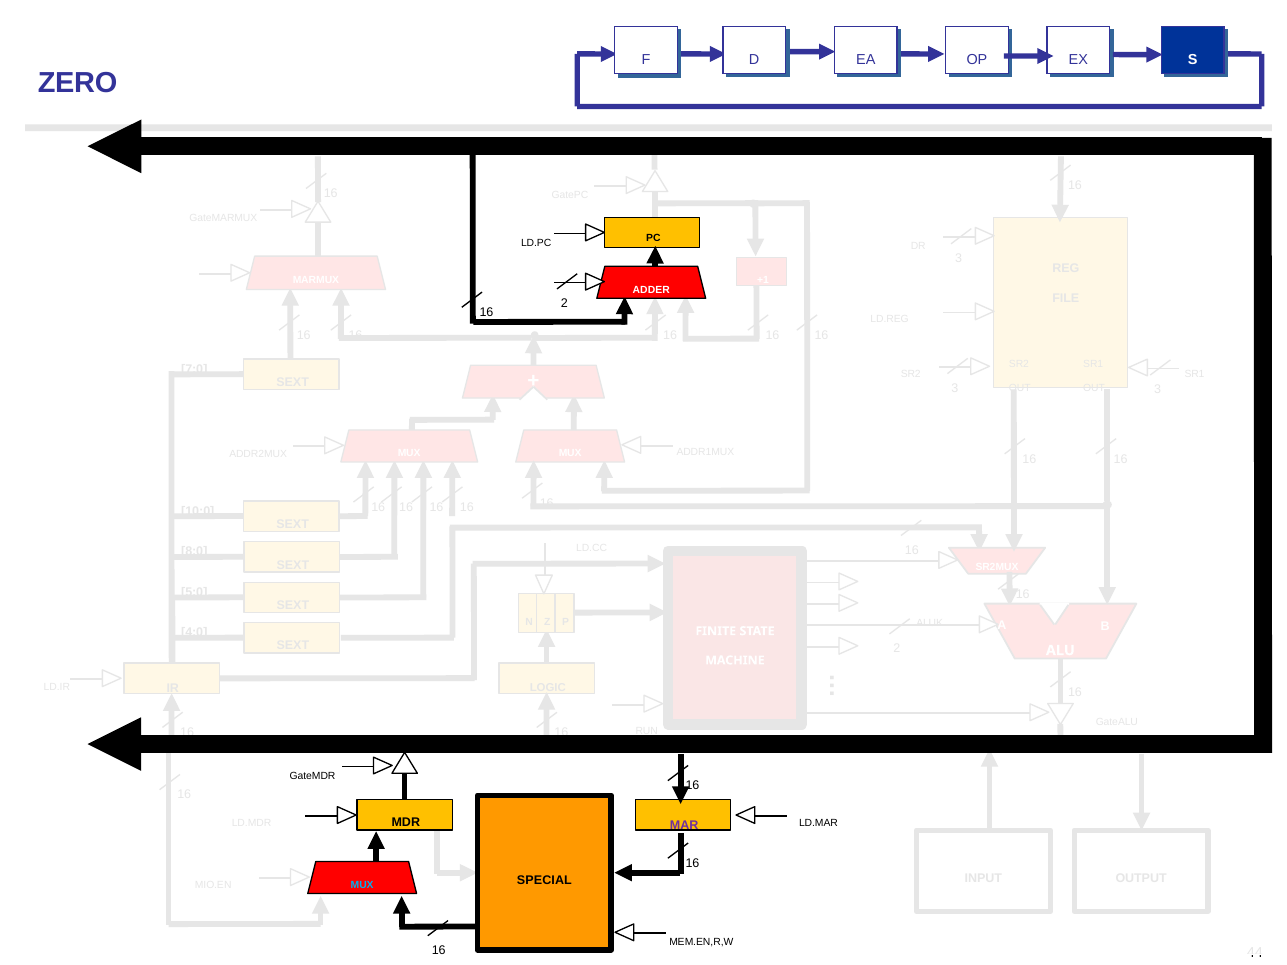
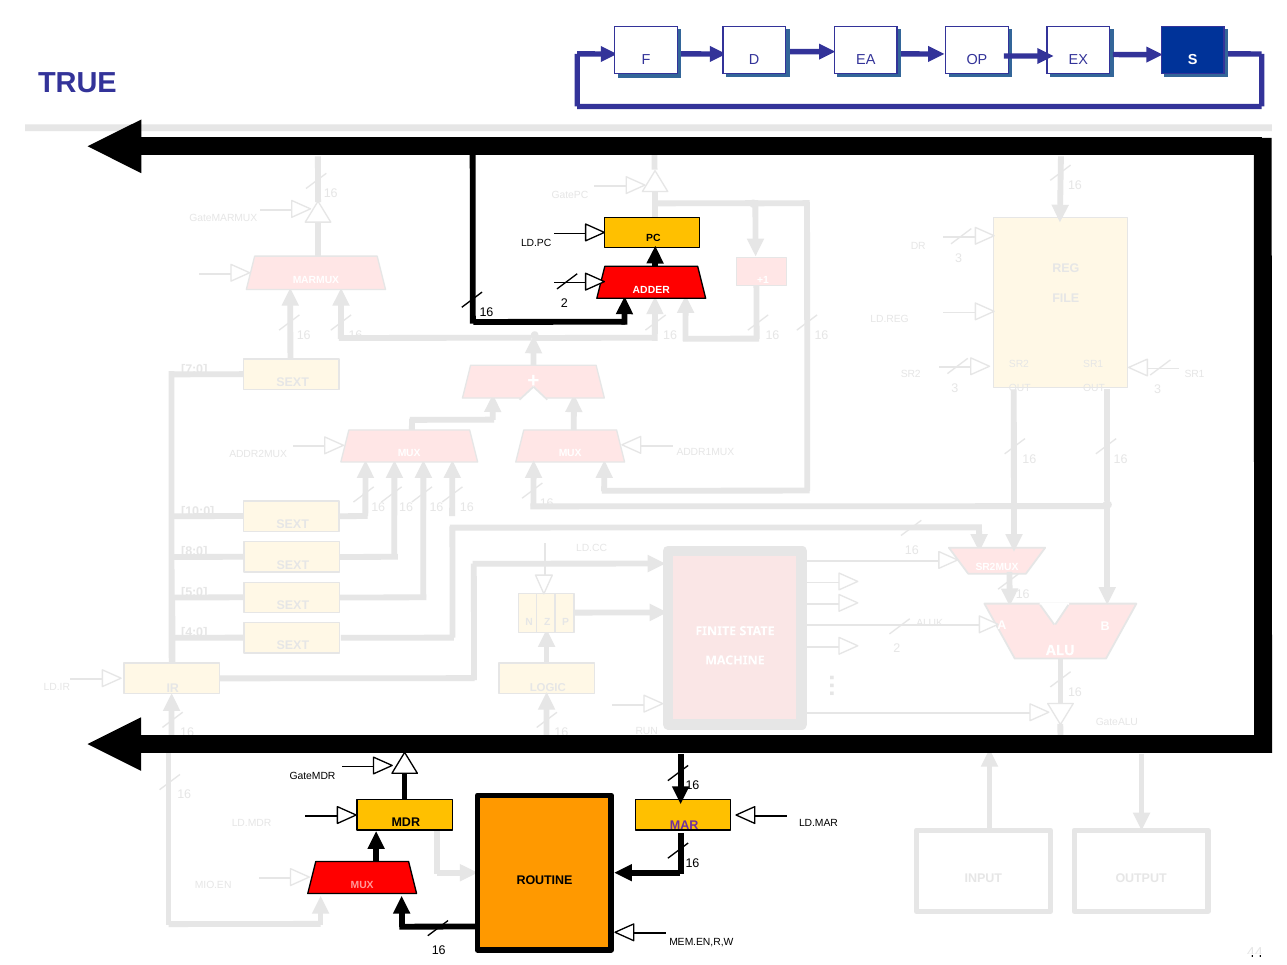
ZERO: ZERO -> TRUE (77, 83)
SPECIAL: SPECIAL -> ROUTINE (544, 881)
MUX colour: light blue -> pink (362, 885)
